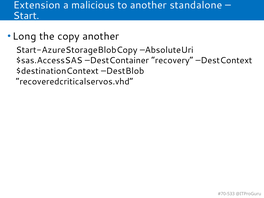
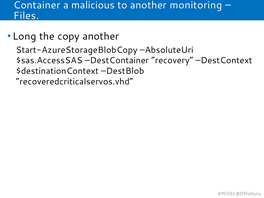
Extension: Extension -> Container (37, 5)
standalone: standalone -> monitoring (196, 5)
Start: Start -> Files (26, 16)
